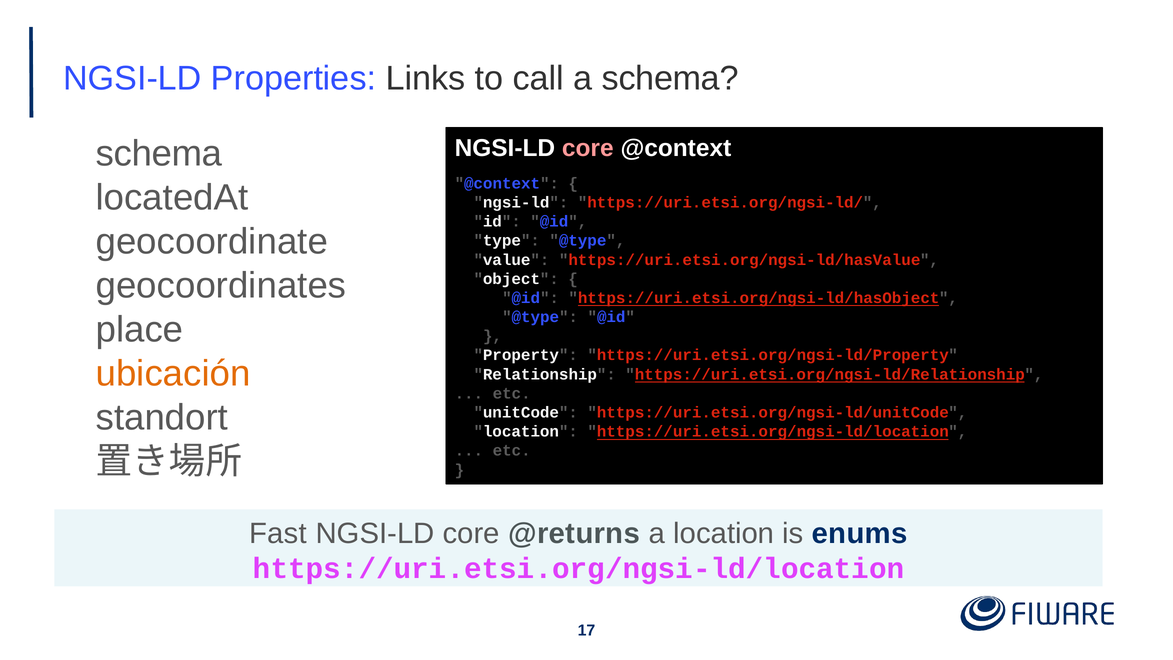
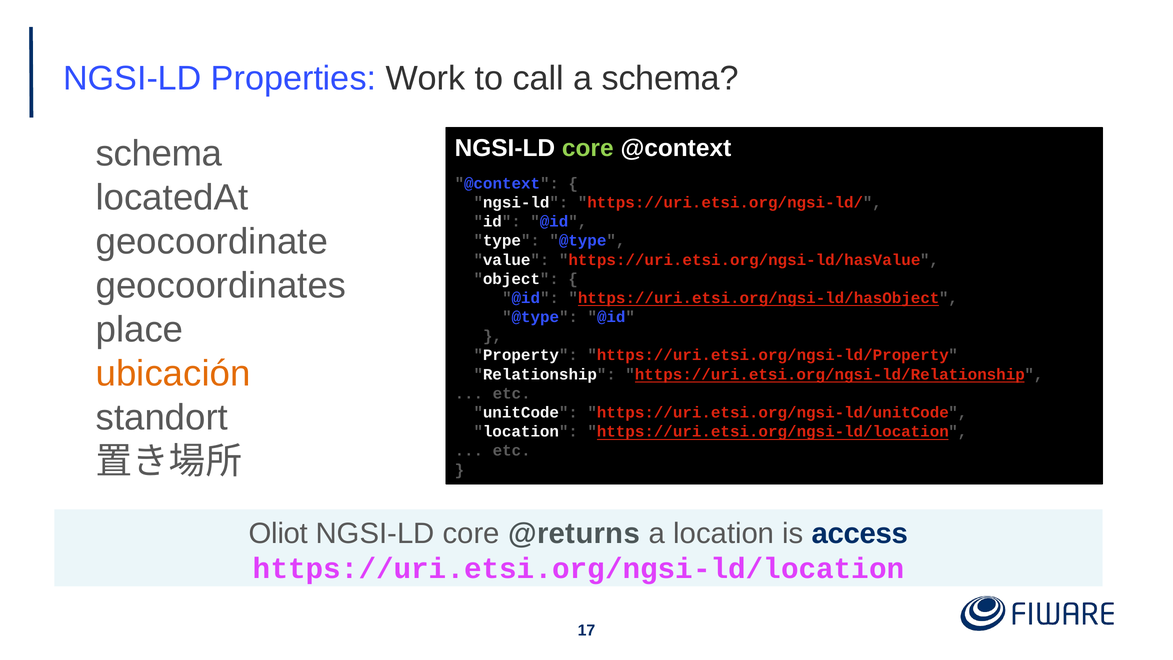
Links: Links -> Work (426, 78)
core colour: pink -> light green (588, 148)
Fast: Fast -> Oliot (278, 533)
enums: enums -> access (860, 533)
